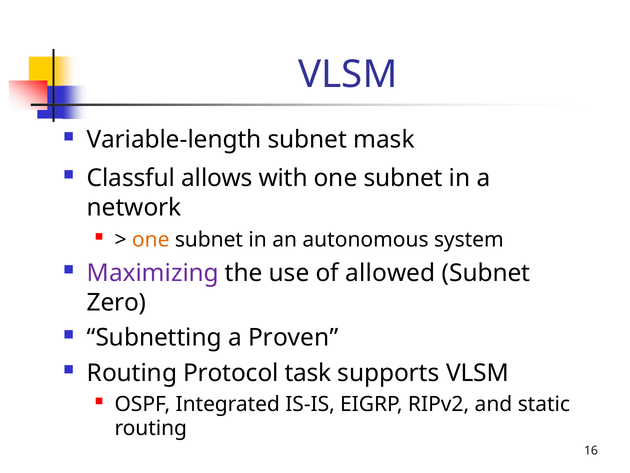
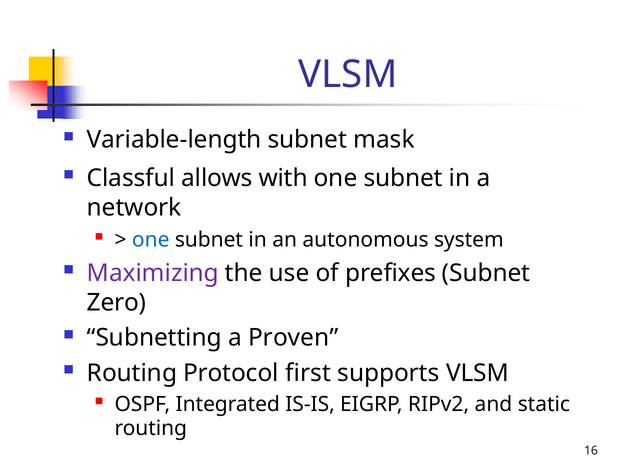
one colour: orange -> blue (151, 239)
allowed: allowed -> prefixes (391, 273)
task: task -> first (308, 373)
